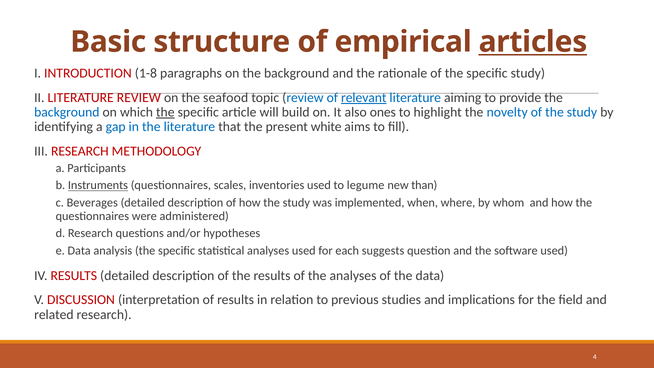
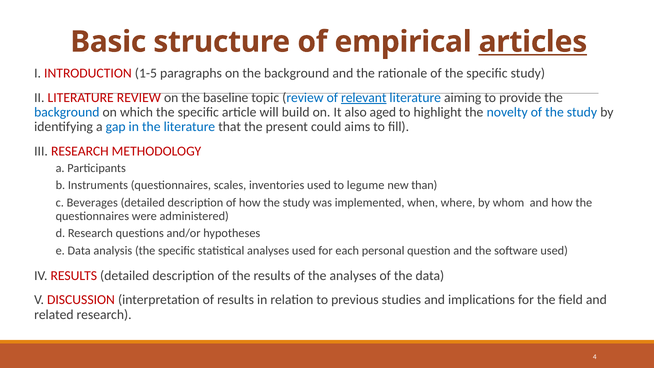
1-8: 1-8 -> 1-5 (146, 73)
seafood: seafood -> baseline (226, 97)
the underline: present -> none (165, 112)
ones: ones -> aged (383, 112)
white: white -> could (326, 127)
Instruments underline: present -> none (98, 185)
suggests: suggests -> personal (383, 251)
